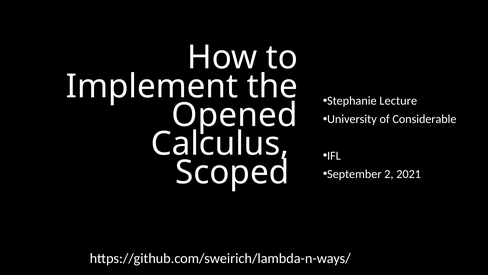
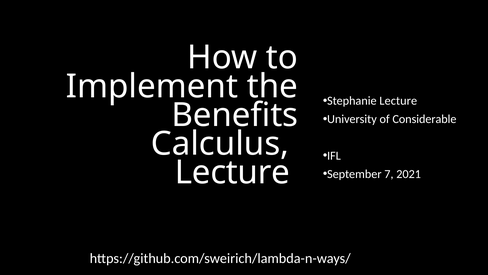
Opened: Opened -> Benefits (235, 115)
Scoped: Scoped -> Lecture (232, 172)
2: 2 -> 7 (389, 174)
